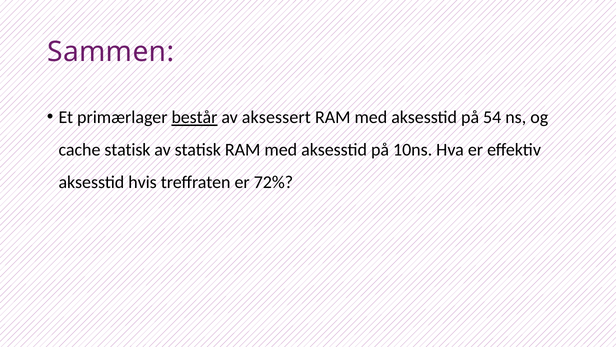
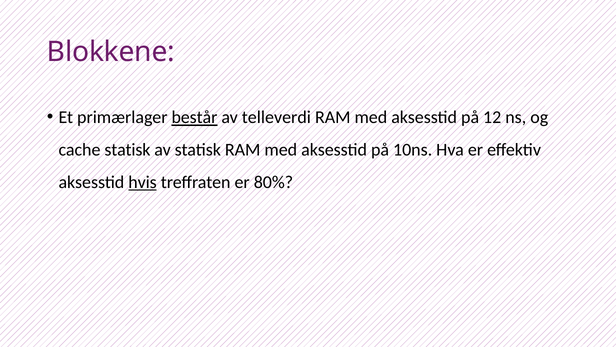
Sammen: Sammen -> Blokkene (111, 52)
aksessert: aksessert -> telleverdi (276, 117)
54: 54 -> 12 (492, 117)
hvis underline: none -> present (143, 182)
72%: 72% -> 80% (273, 182)
